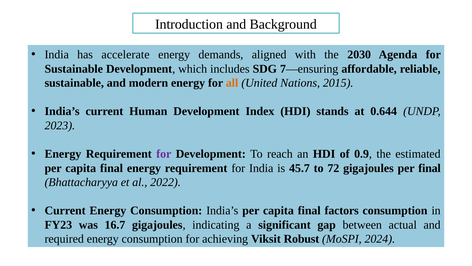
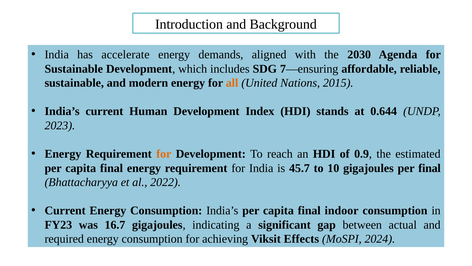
for colour: purple -> orange (164, 154)
72: 72 -> 10 (333, 168)
factors: factors -> indoor (342, 210)
Robust: Robust -> Effects (301, 239)
